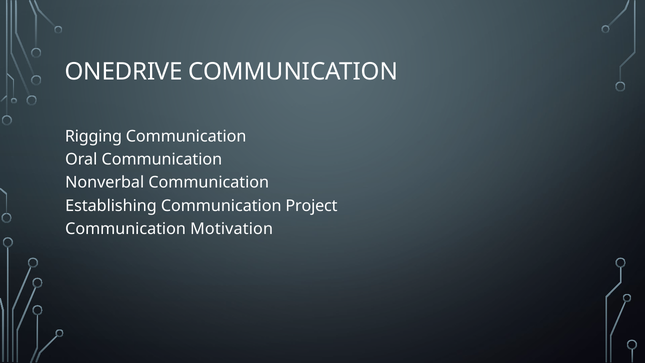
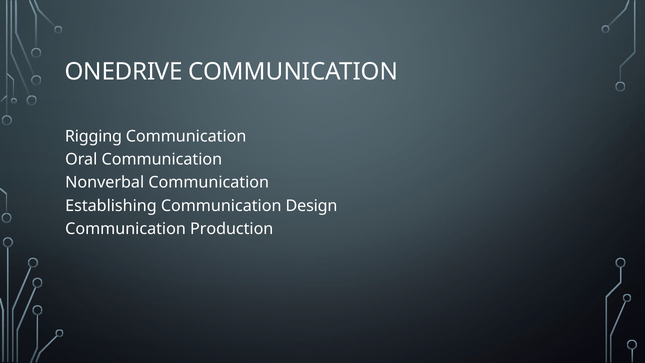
Project: Project -> Design (312, 206)
Motivation: Motivation -> Production (232, 229)
